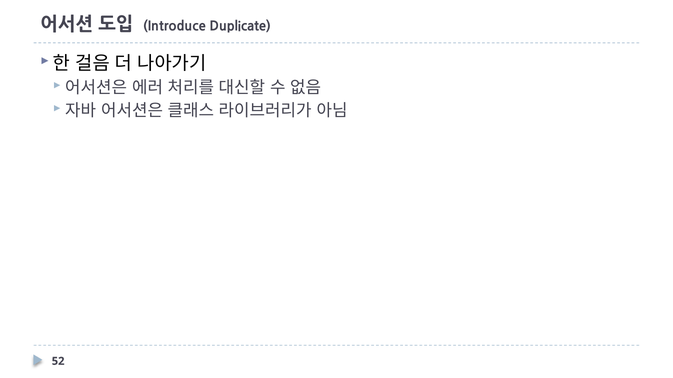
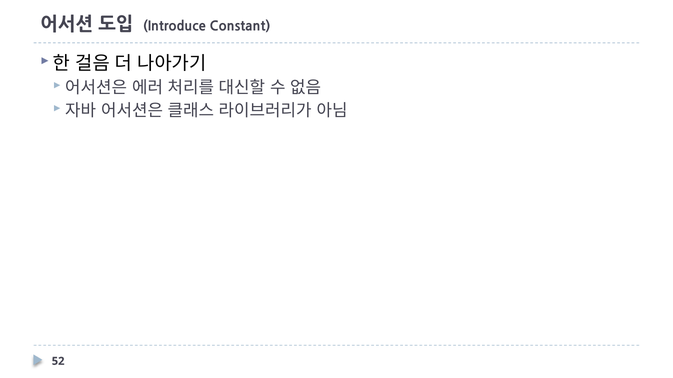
Duplicate: Duplicate -> Constant (240, 26)
